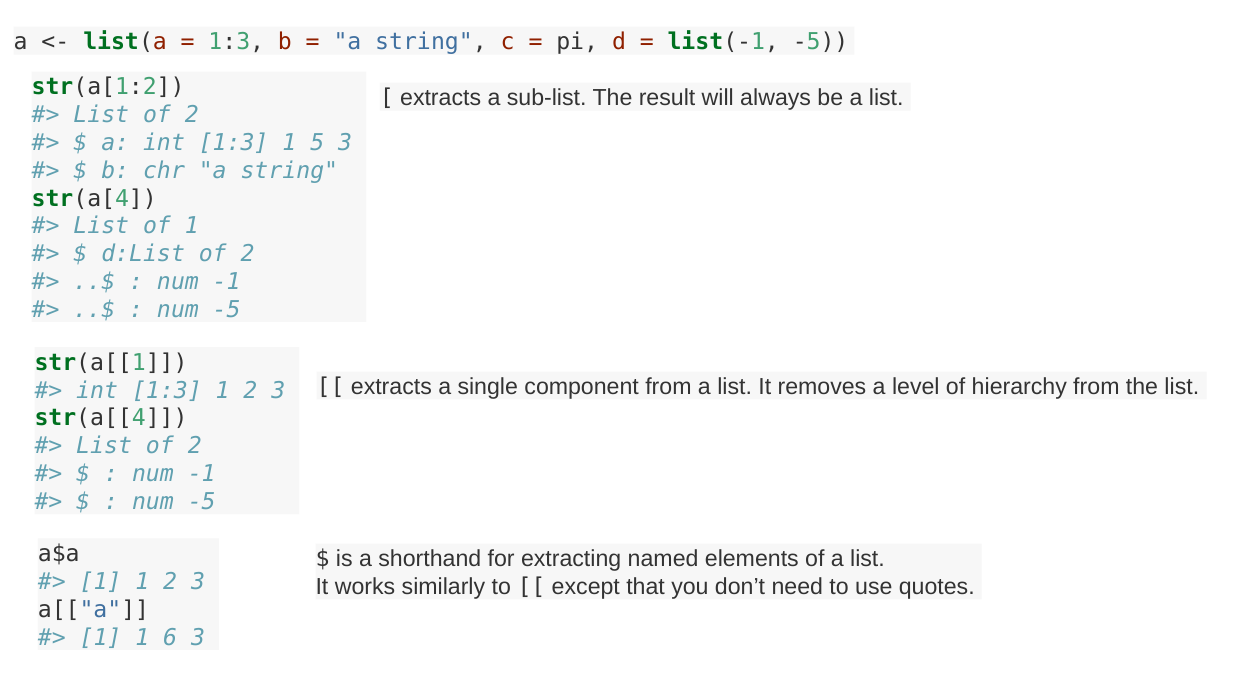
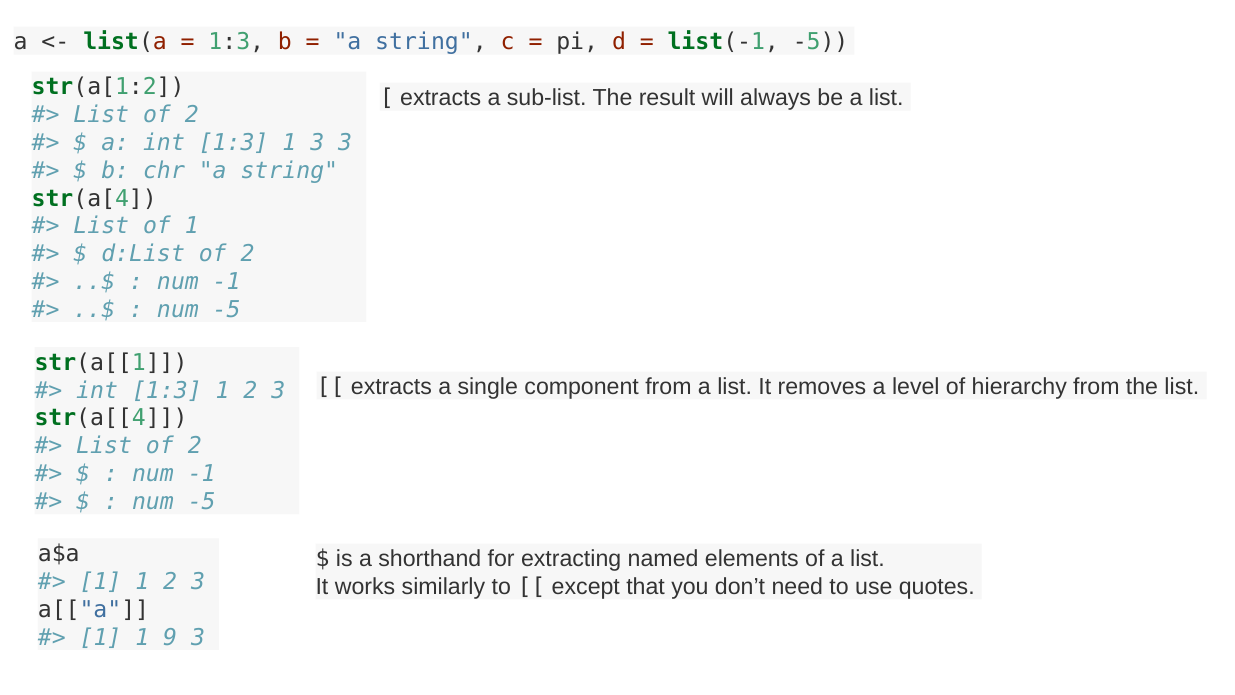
1 5: 5 -> 3 (317, 143)
6: 6 -> 9 (170, 637)
